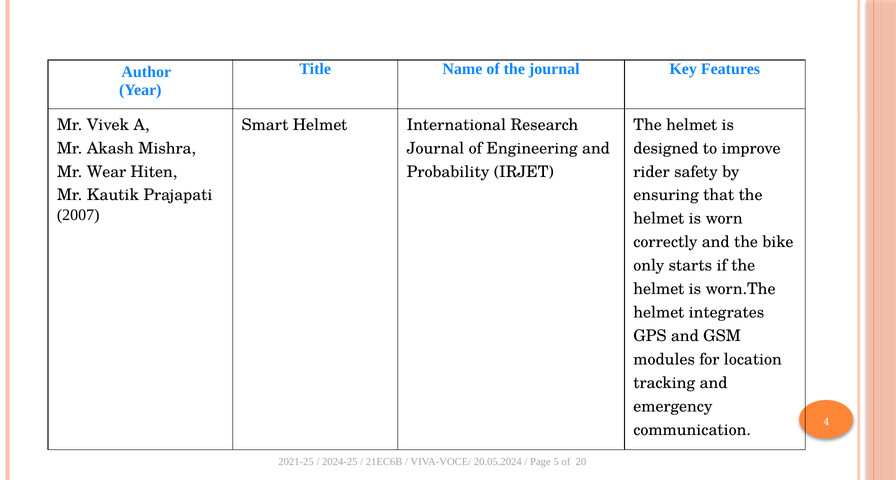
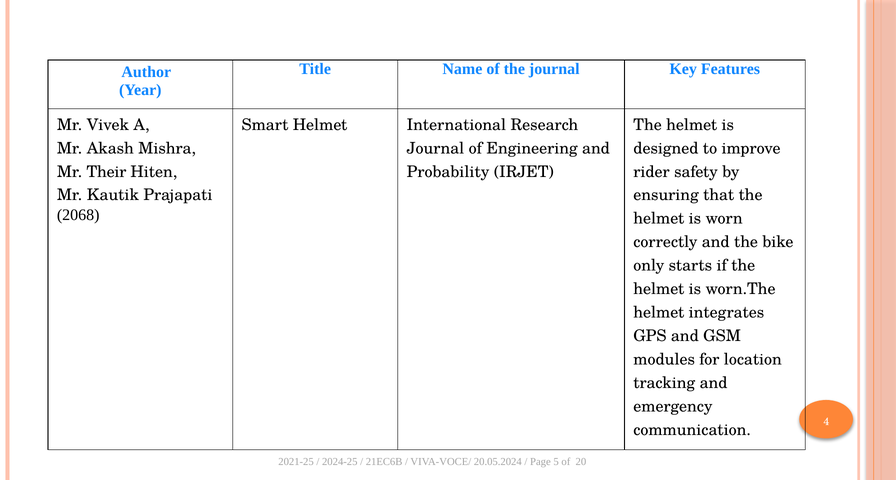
Wear: Wear -> Their (106, 172)
2007: 2007 -> 2068 (78, 215)
